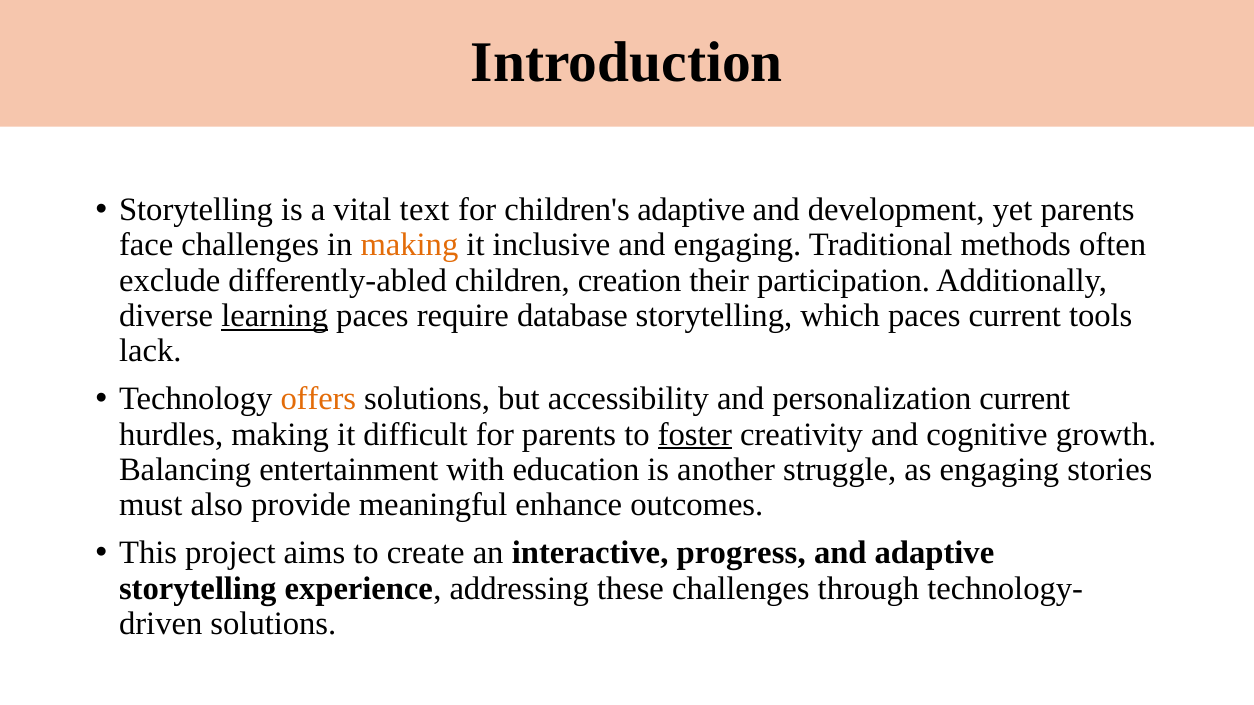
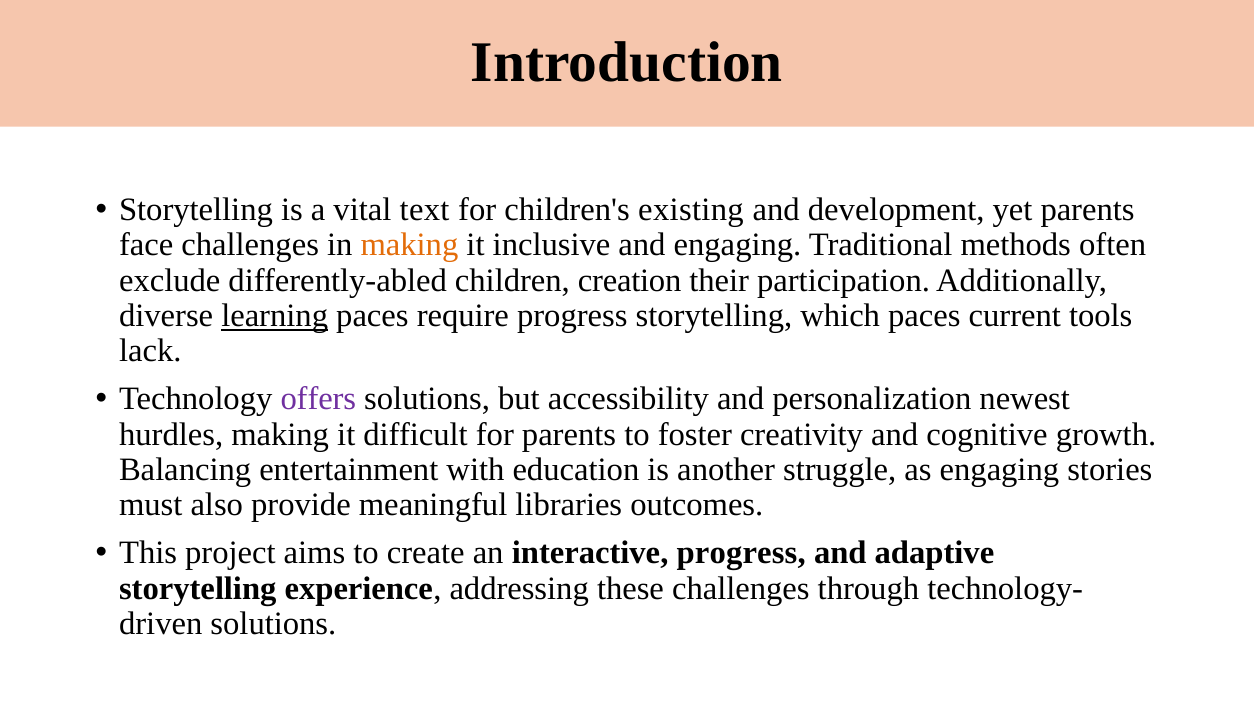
children's adaptive: adaptive -> existing (691, 210)
require database: database -> progress (572, 316)
offers colour: orange -> purple (318, 399)
personalization current: current -> newest (1025, 399)
foster underline: present -> none (695, 434)
enhance: enhance -> libraries (569, 505)
